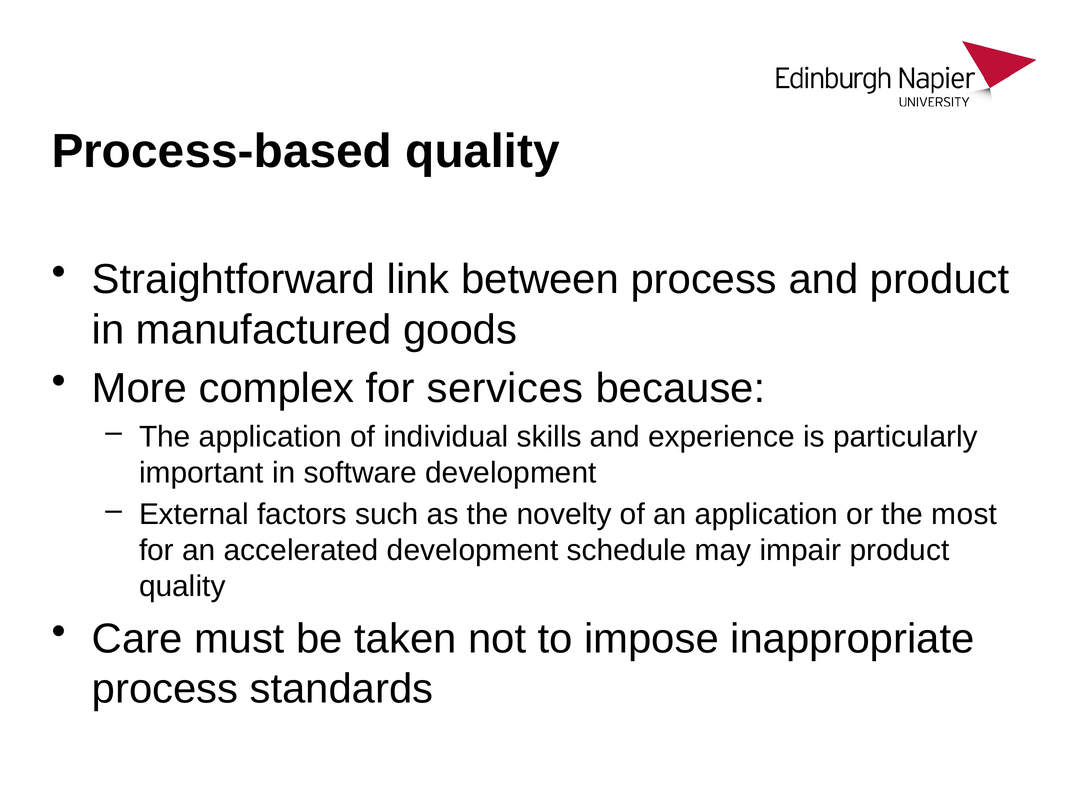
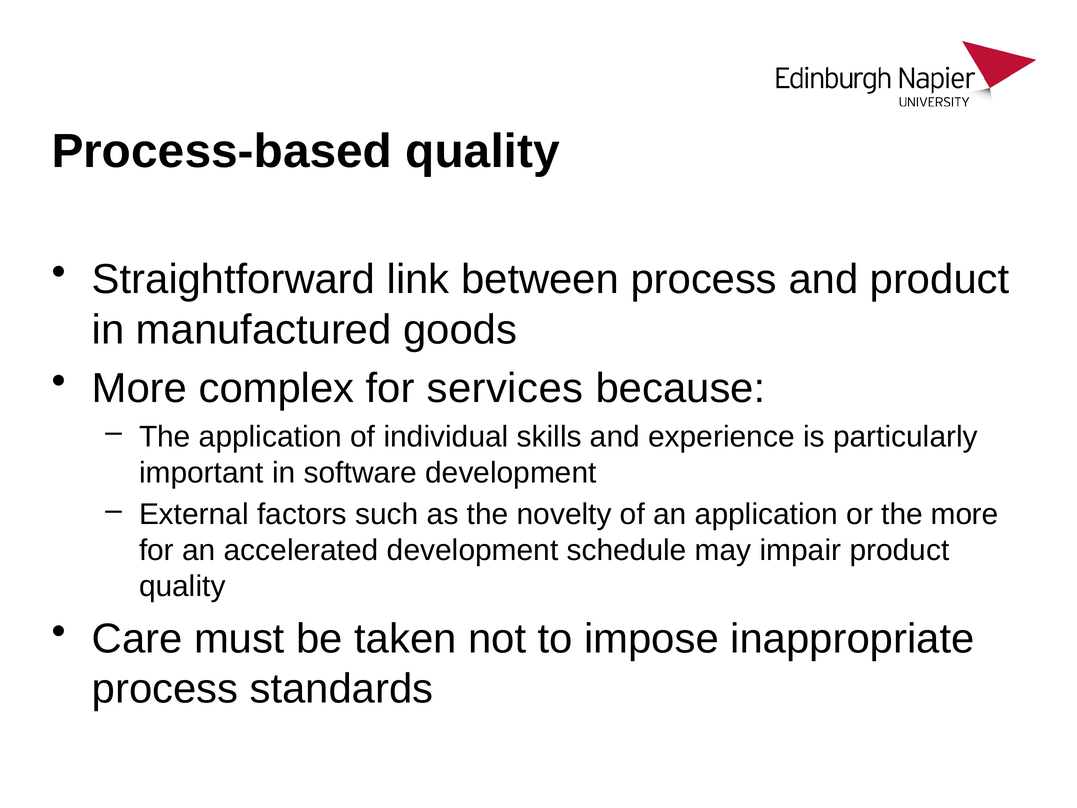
the most: most -> more (965, 514)
